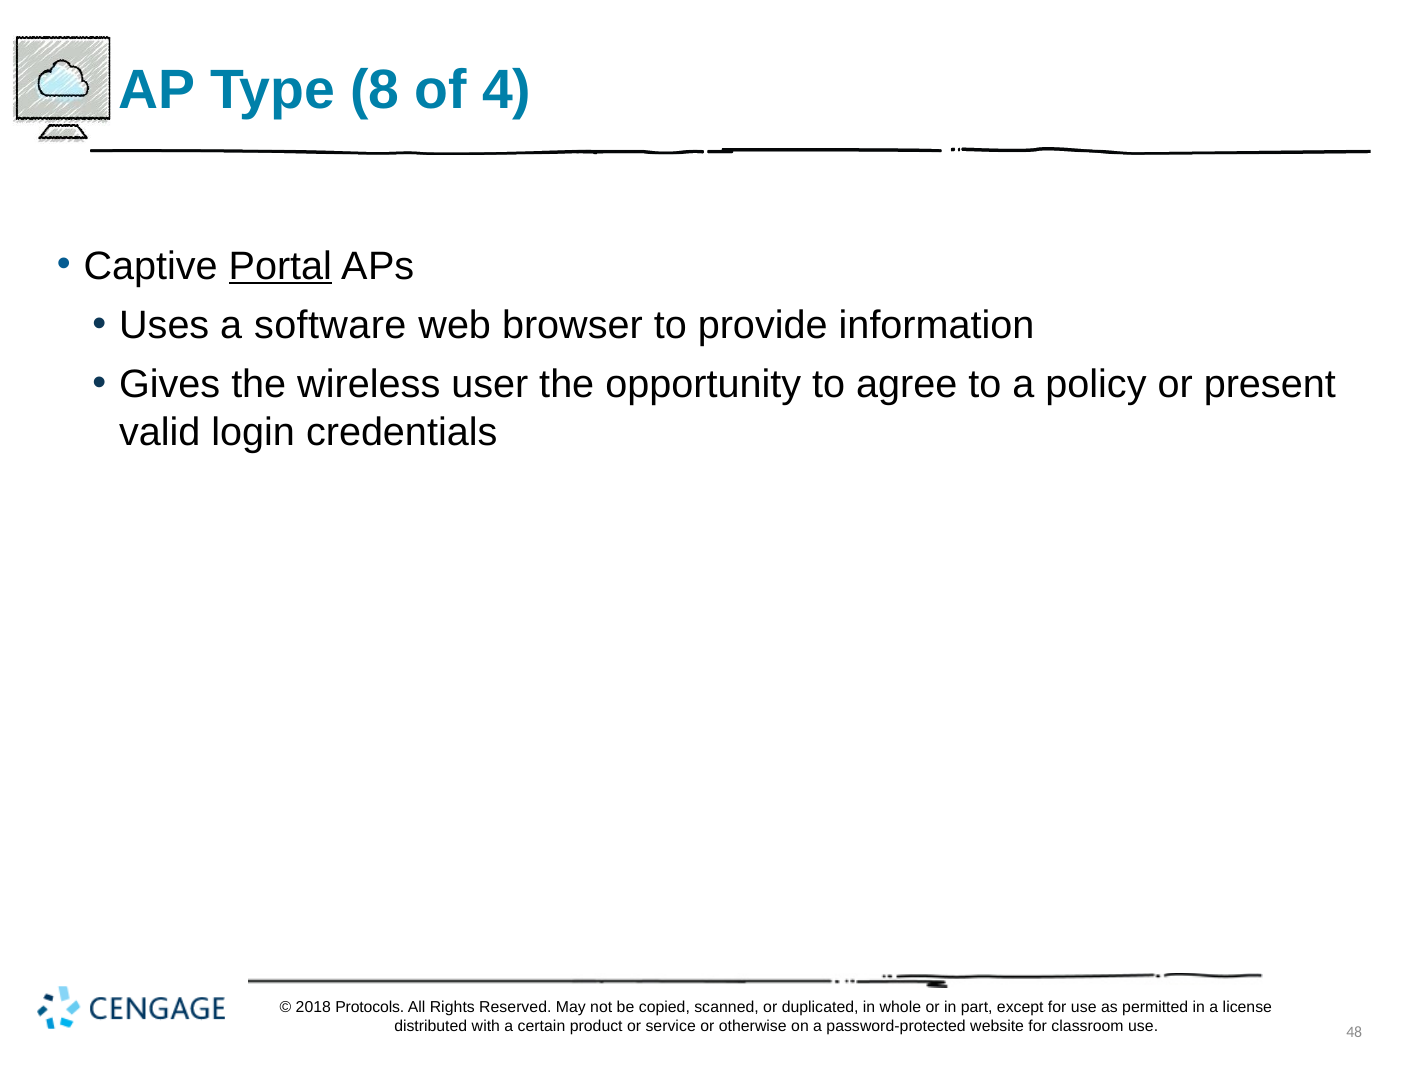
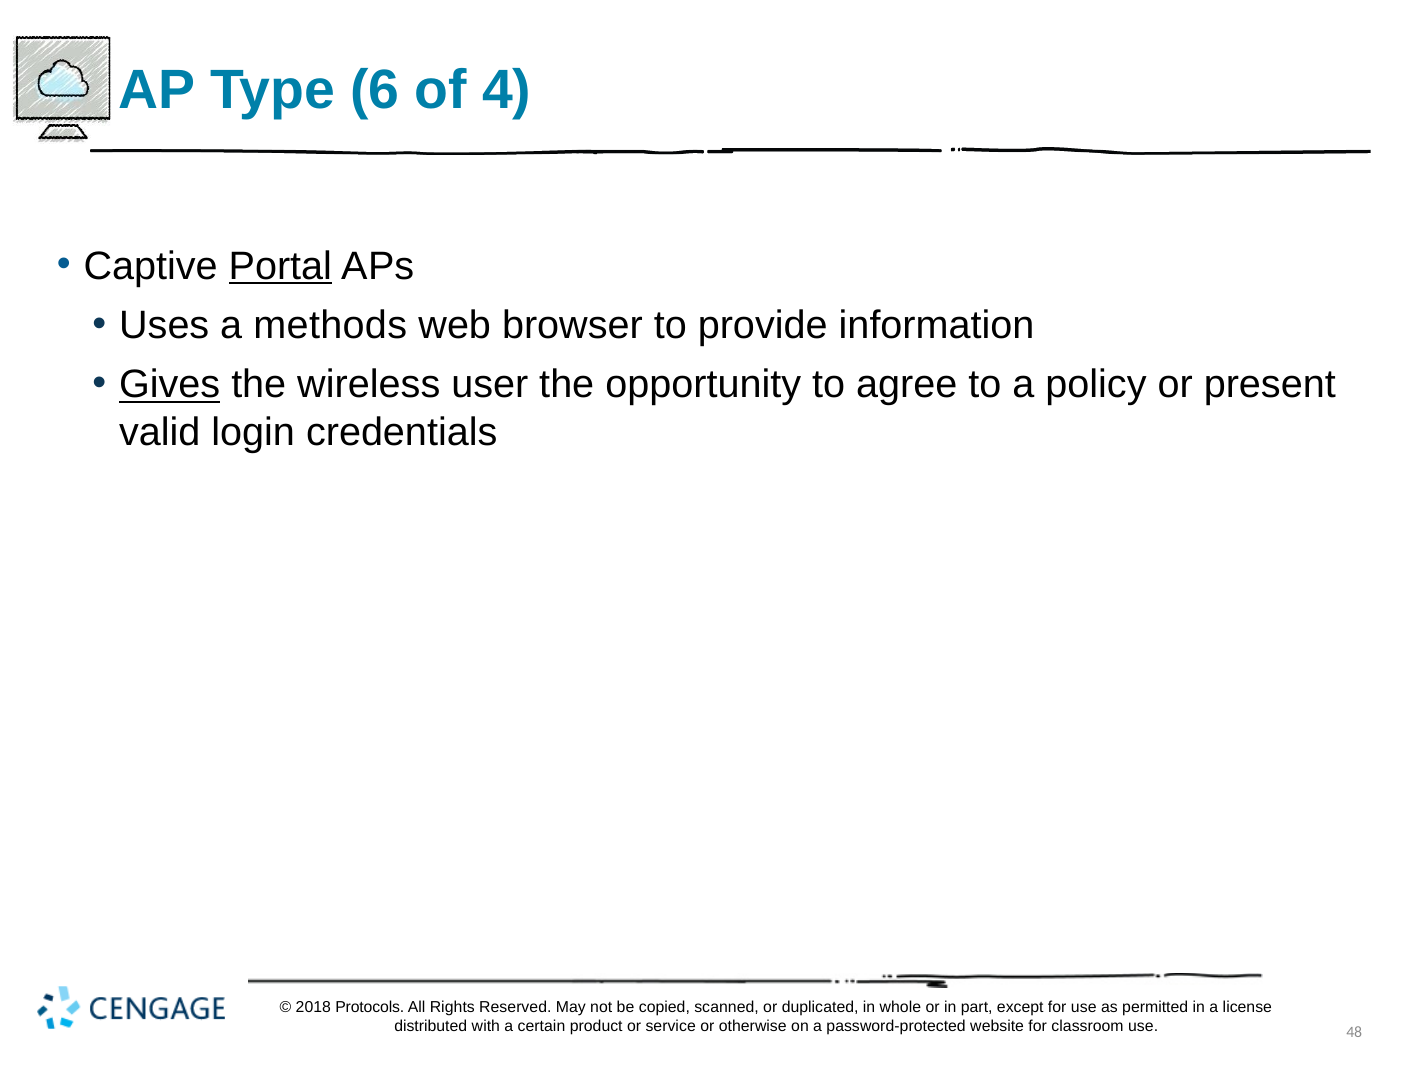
8: 8 -> 6 (375, 90)
software: software -> methods (330, 326)
Gives underline: none -> present (170, 385)
